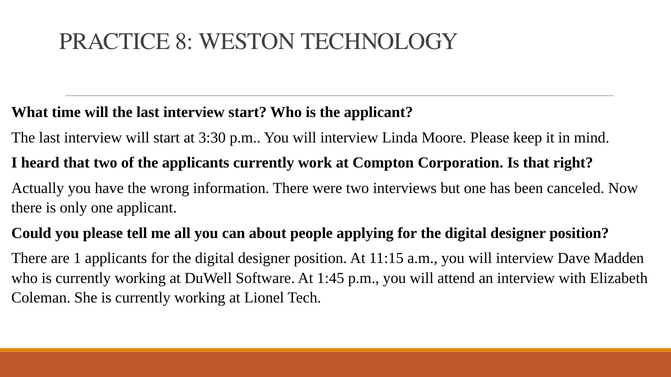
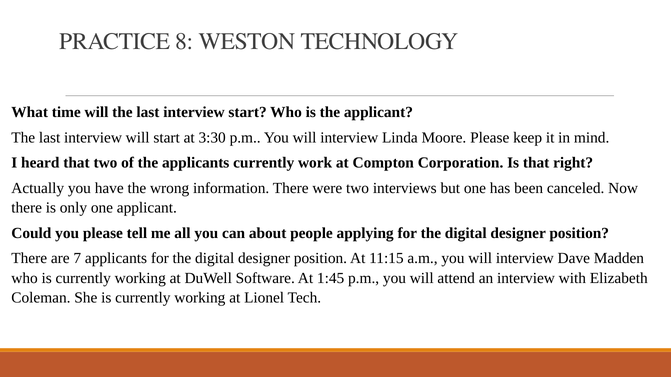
1: 1 -> 7 (77, 259)
